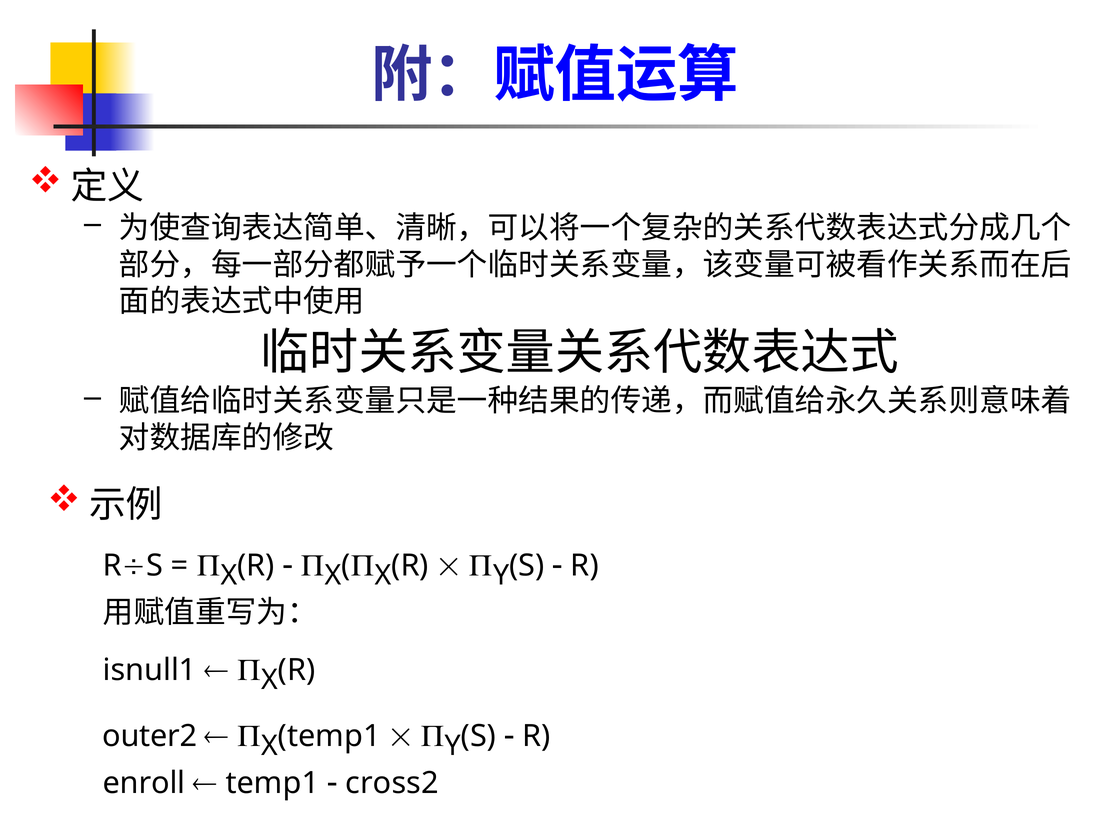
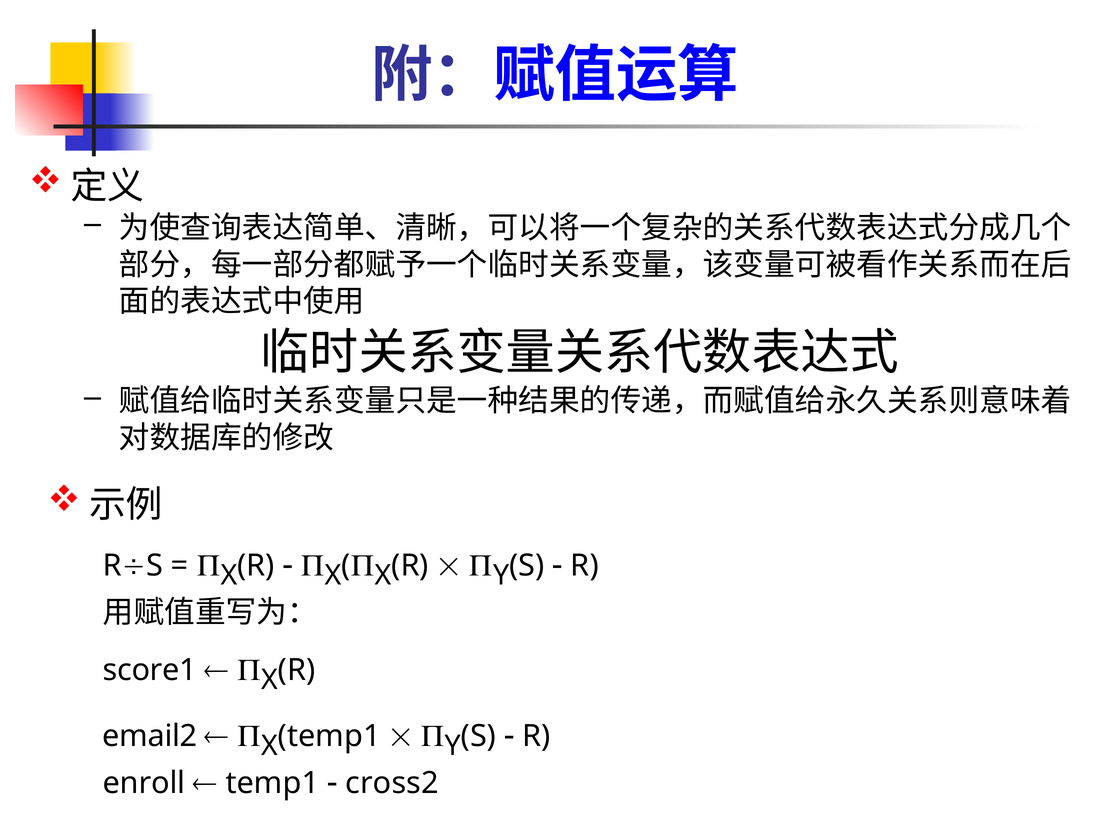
isnull1: isnull1 -> score1 (150, 670)
outer2: outer2 -> email2 (150, 736)
